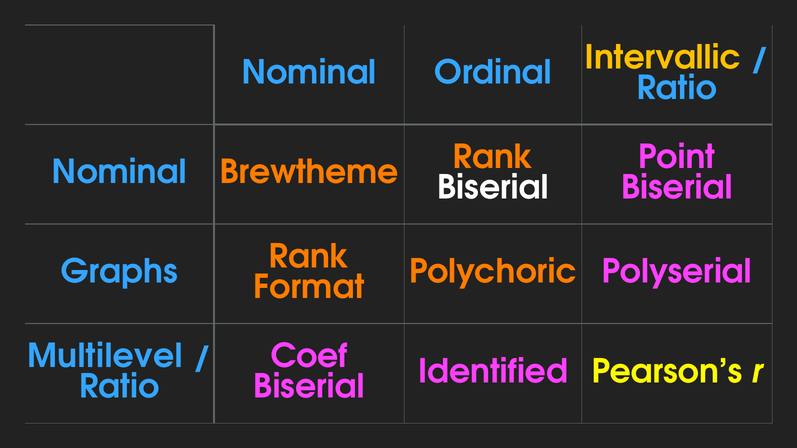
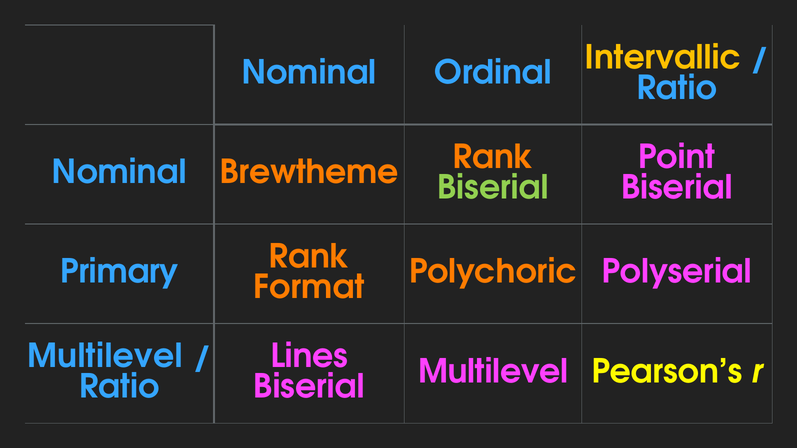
Biserial colour: white -> light green (493, 188)
Graphs: Graphs -> Primary (120, 272)
Coef: Coef -> Lines (309, 356)
Biserial Identified: Identified -> Multilevel (493, 372)
